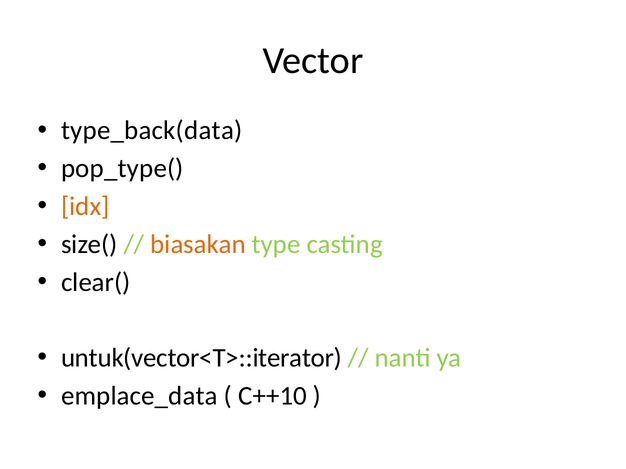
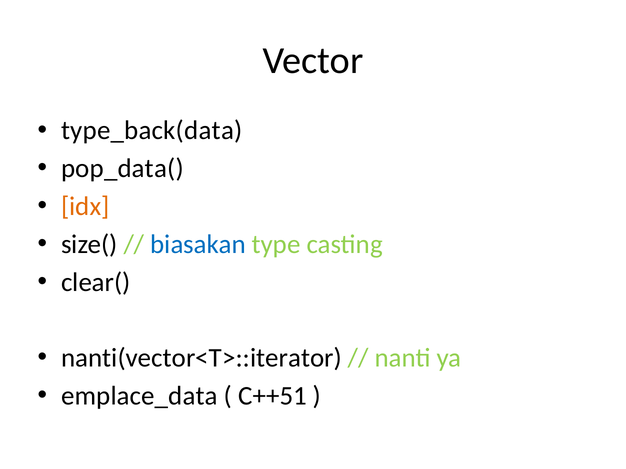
pop_type(: pop_type( -> pop_data( (122, 169)
biasakan colour: orange -> blue (198, 245)
untuk(vector<T>::iterator: untuk(vector<T>::iterator -> nanti(vector<T>::iterator (201, 358)
C++10: C++10 -> C++51 (273, 396)
